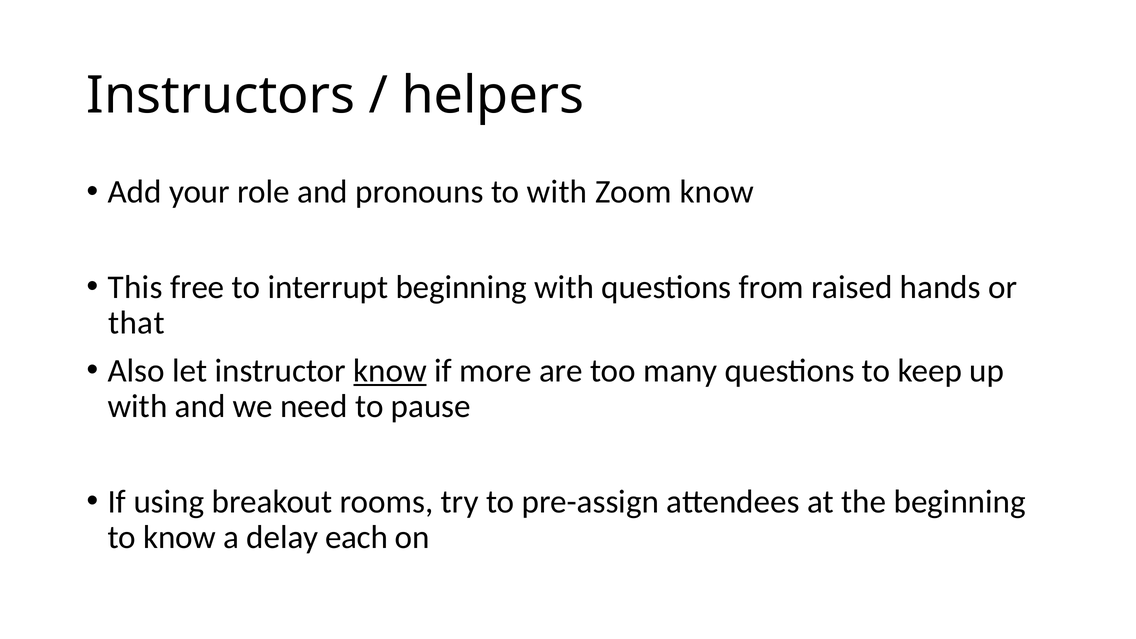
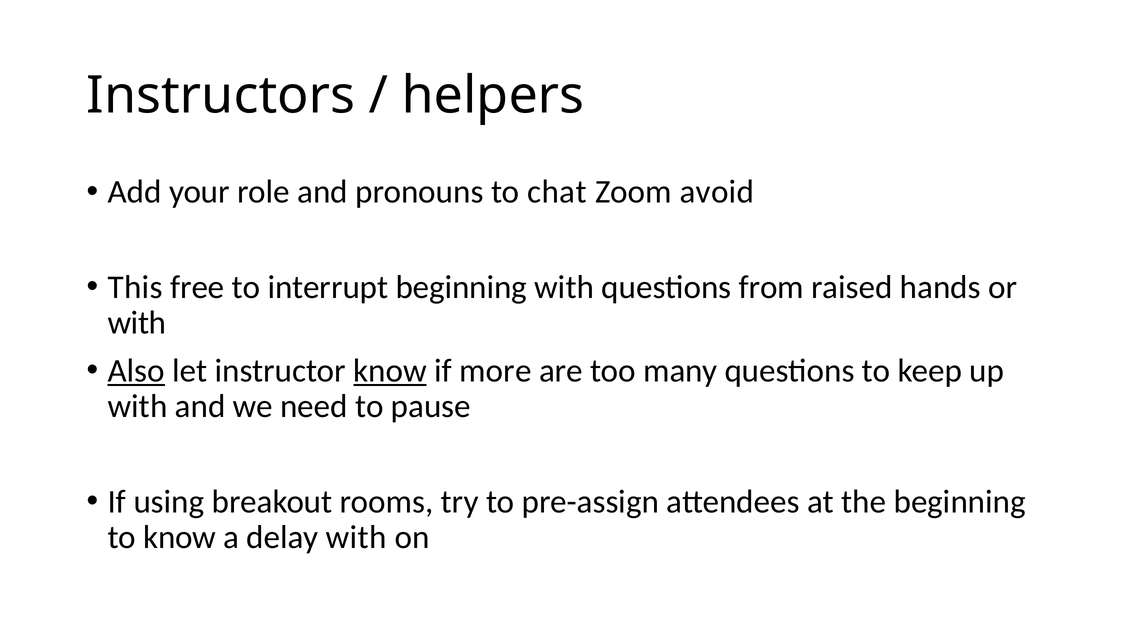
to with: with -> chat (557, 192)
Zoom know: know -> avoid (717, 192)
that: that -> with (137, 323)
Also underline: none -> present (136, 371)
delay each: each -> with (356, 538)
